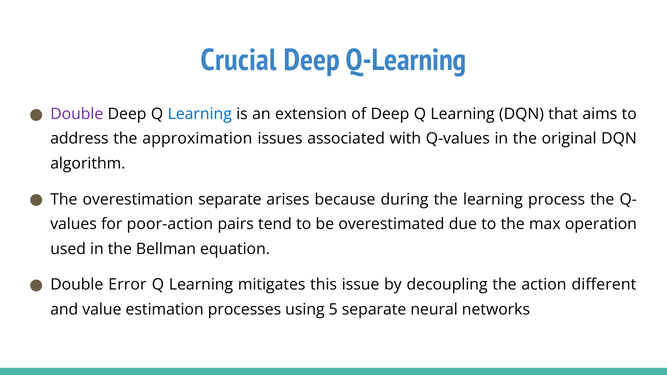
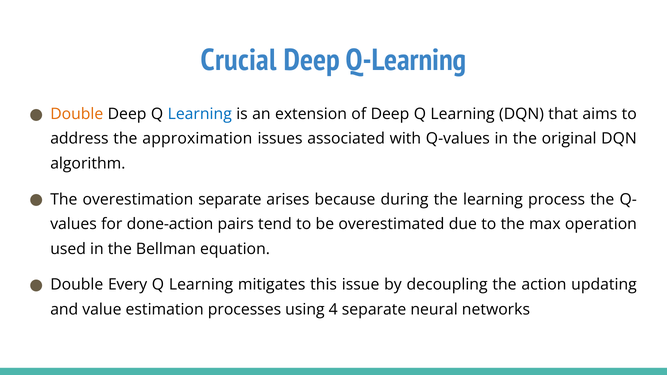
Double colour: purple -> orange (77, 114)
poor-action: poor-action -> done-action (170, 224)
Error: Error -> Every (128, 285)
different: different -> updating (604, 285)
5: 5 -> 4 (333, 310)
